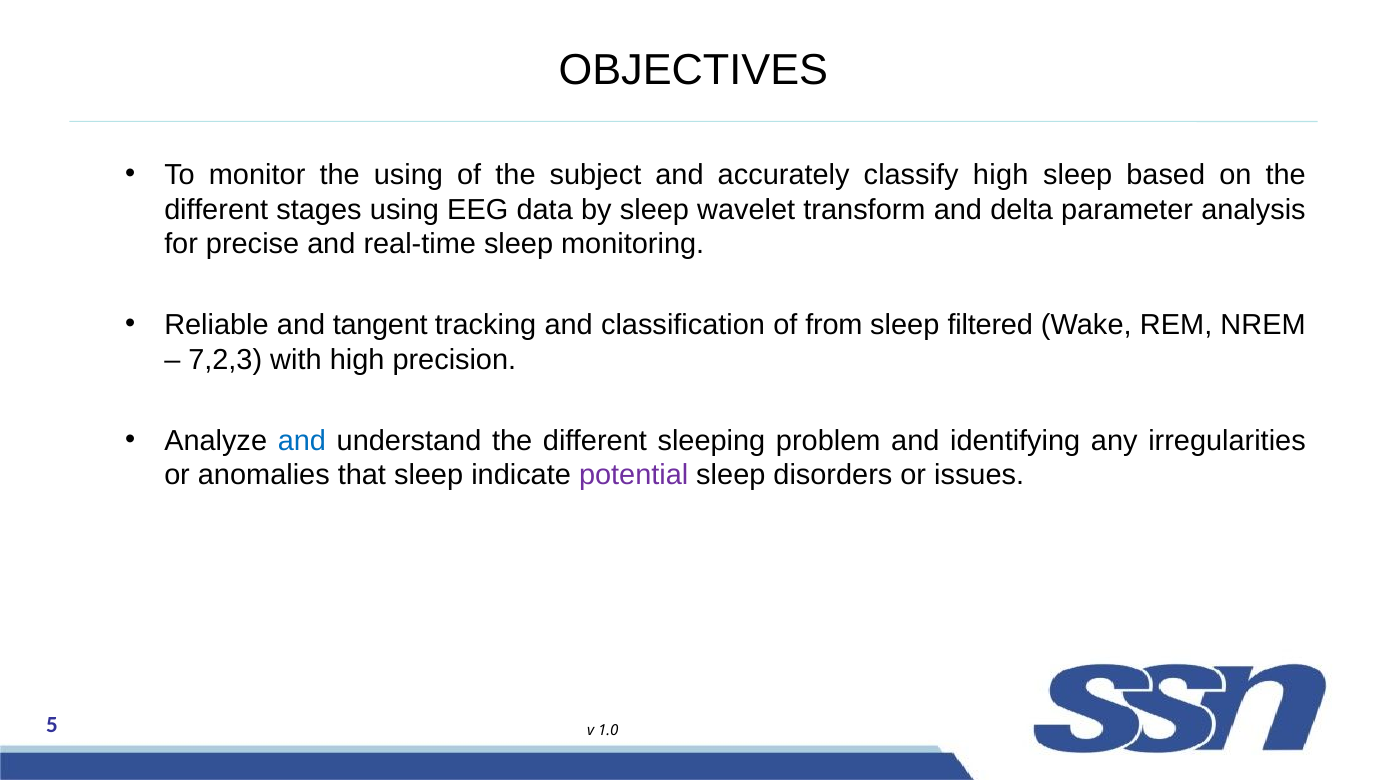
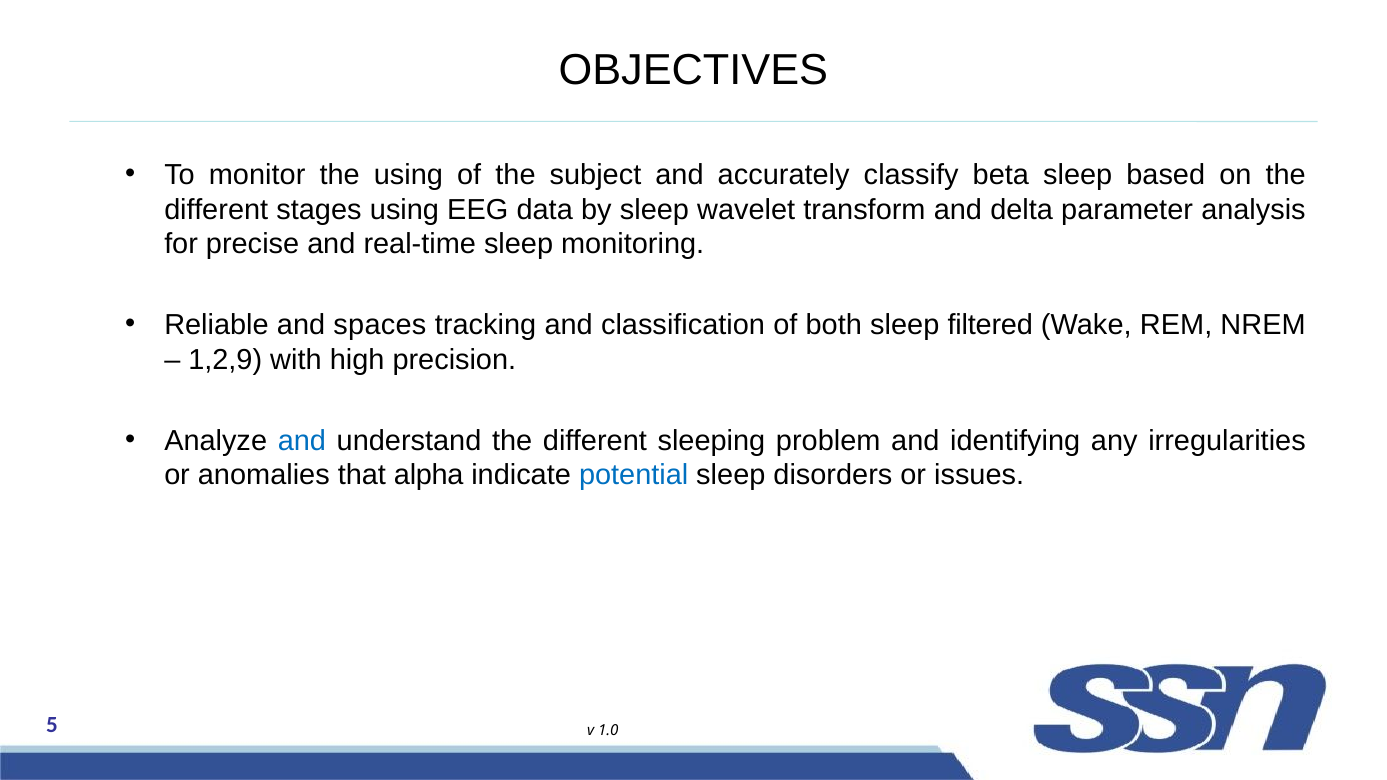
classify high: high -> beta (1001, 175)
tangent: tangent -> spaces (380, 325)
from: from -> both (834, 325)
7,2,3: 7,2,3 -> 1,2,9 (225, 360)
that sleep: sleep -> alpha (429, 475)
potential colour: purple -> blue (634, 475)
